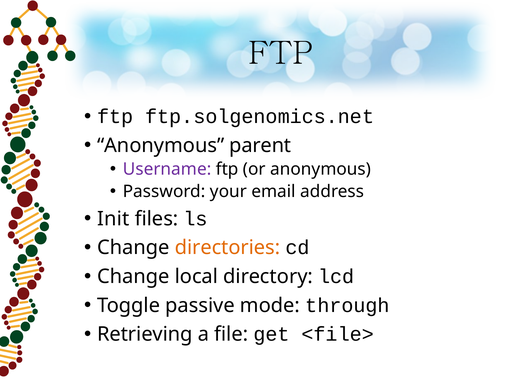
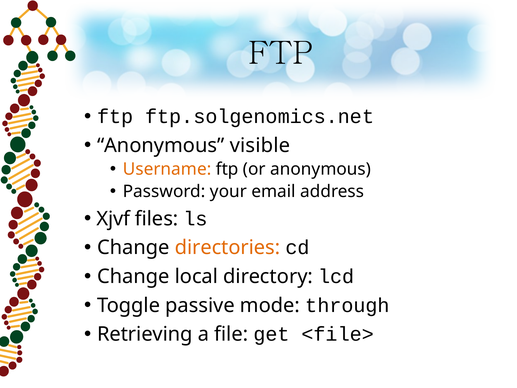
parent: parent -> visible (260, 145)
Username colour: purple -> orange (167, 169)
Init: Init -> Xjvf (113, 219)
